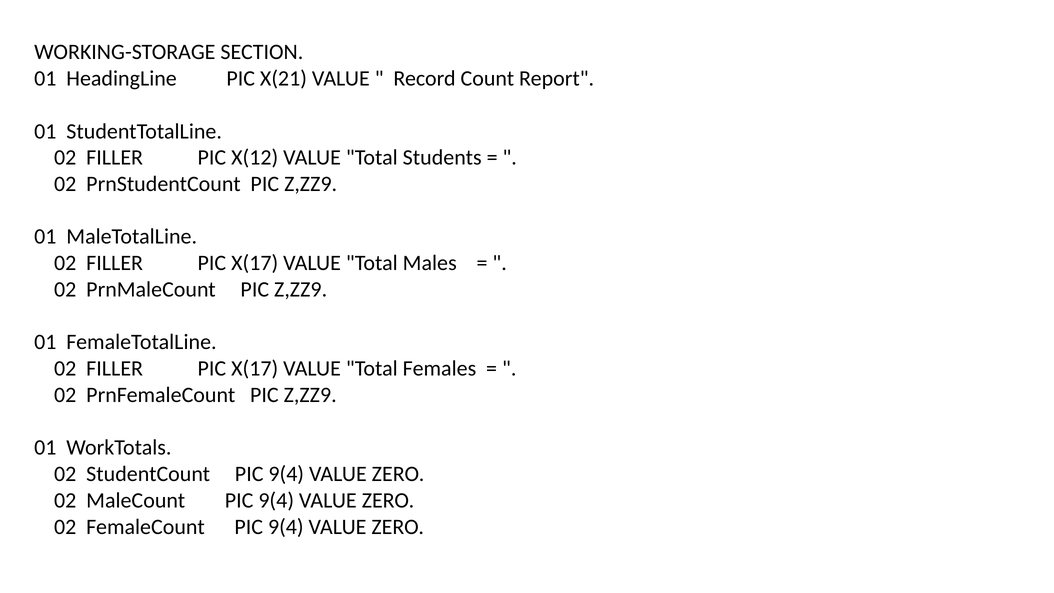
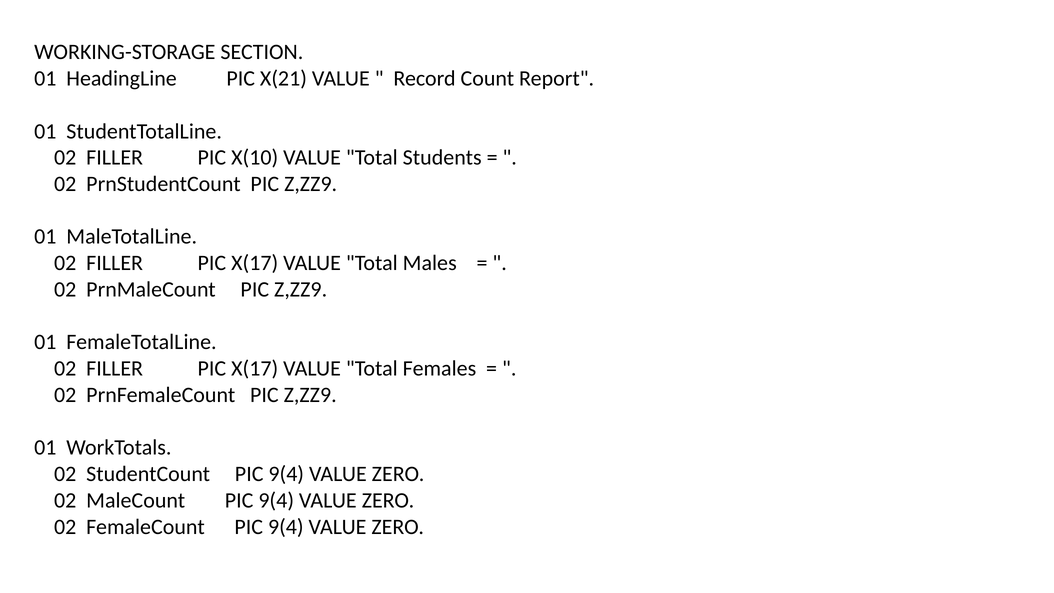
X(12: X(12 -> X(10 (255, 158)
